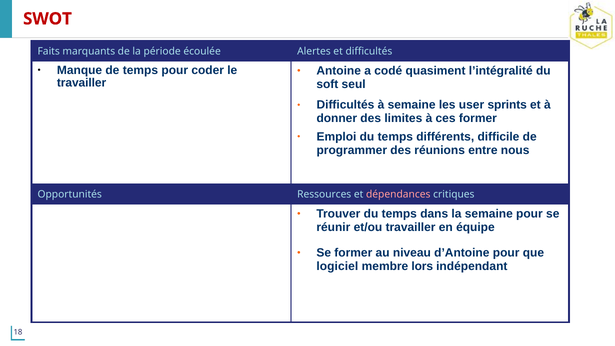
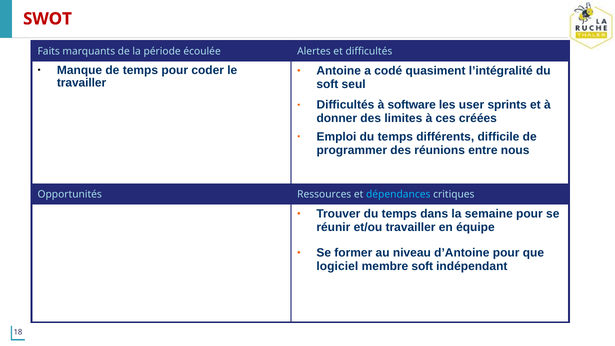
à semaine: semaine -> software (412, 105)
ces former: former -> créées (478, 118)
dépendances colour: pink -> light blue (398, 194)
membre lors: lors -> soft (422, 266)
